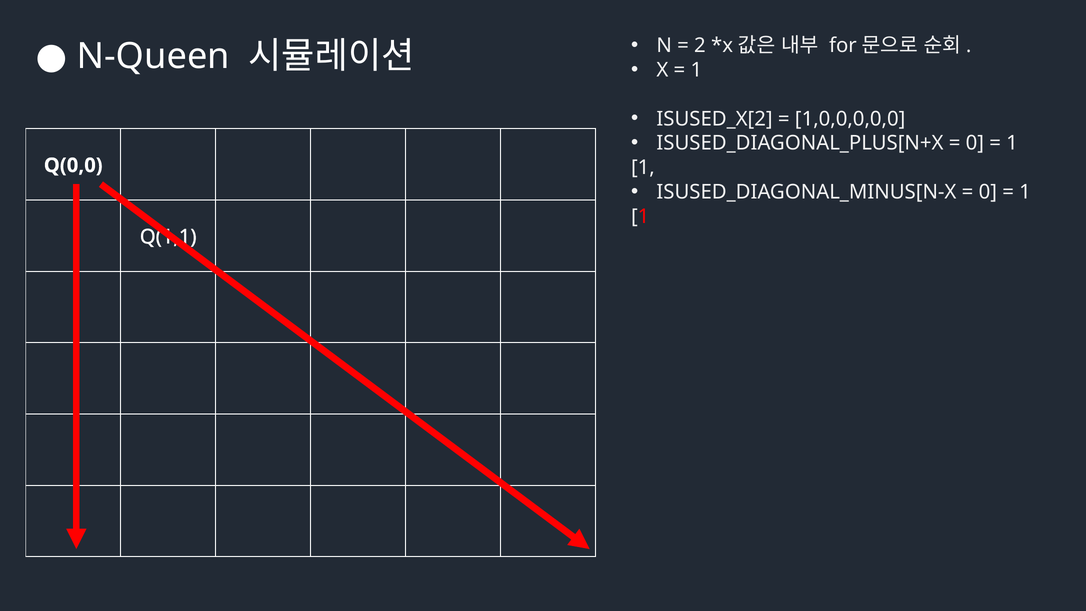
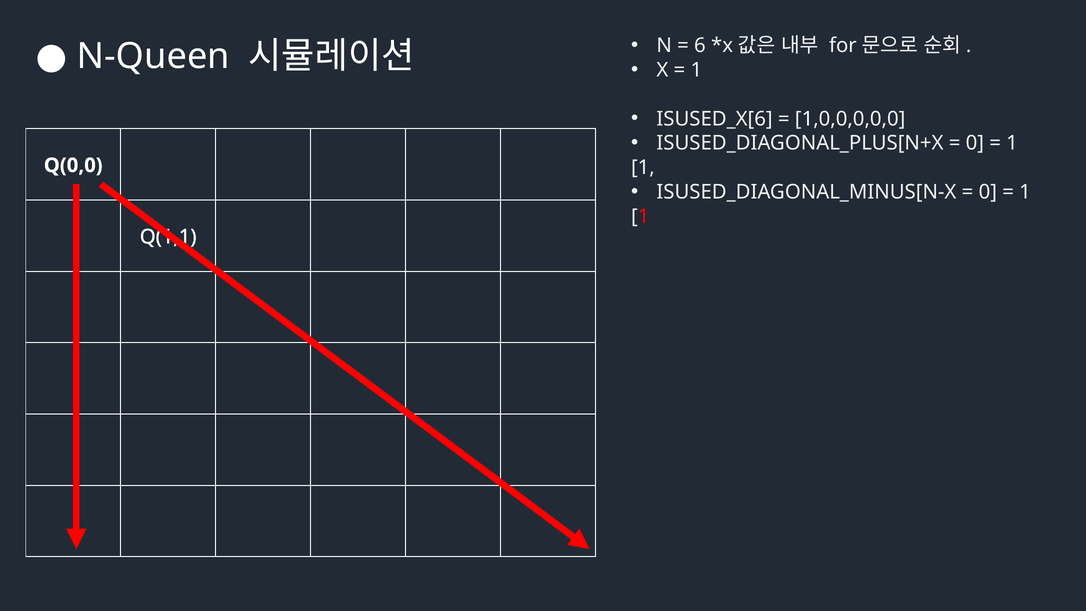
2: 2 -> 6 (700, 45)
ISUSED_X[2: ISUSED_X[2 -> ISUSED_X[6 (715, 119)
